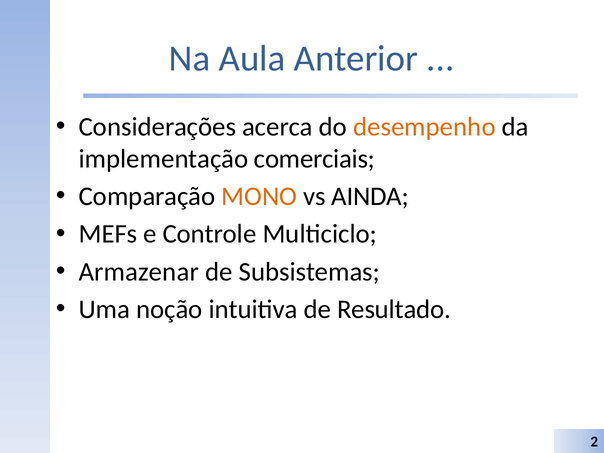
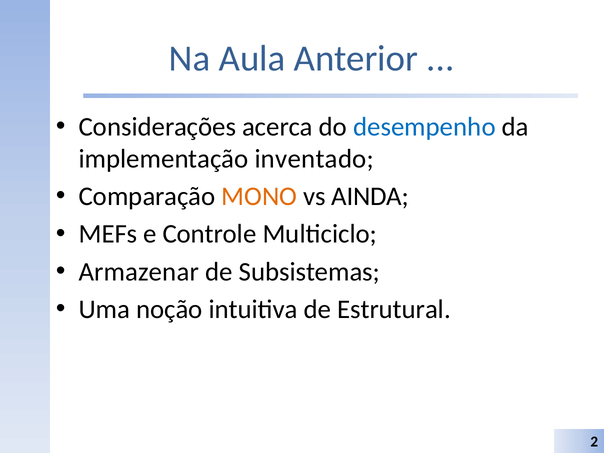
desempenho colour: orange -> blue (424, 127)
comerciais: comerciais -> inventado (314, 159)
Resultado: Resultado -> Estrutural (394, 309)
